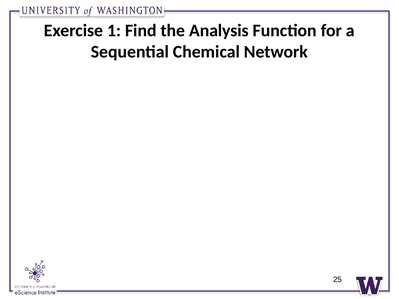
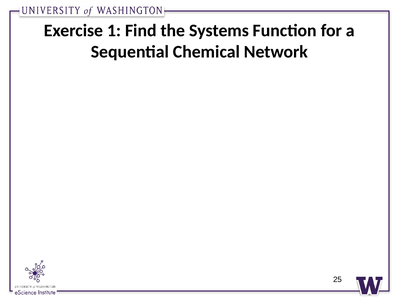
Analysis: Analysis -> Systems (219, 30)
